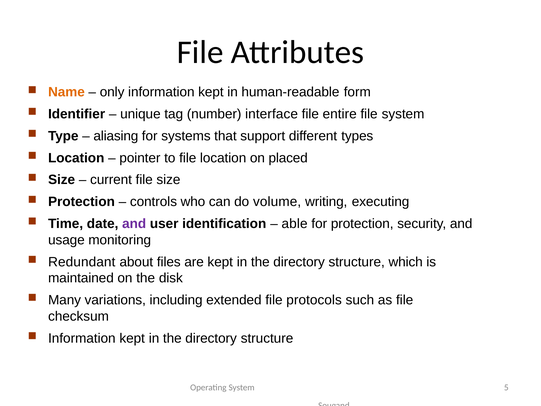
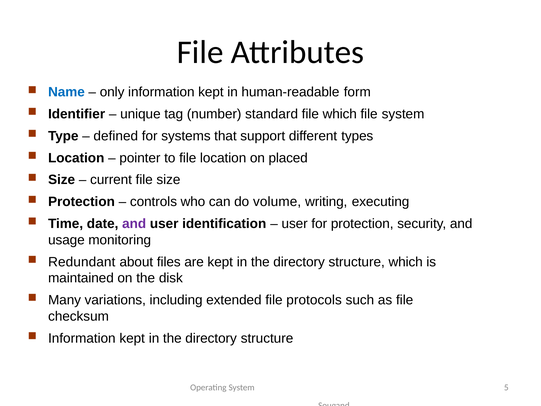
Name colour: orange -> blue (66, 92)
interface: interface -> standard (272, 114)
file entire: entire -> which (340, 114)
aliasing: aliasing -> defined (116, 136)
able: able -> user (295, 224)
